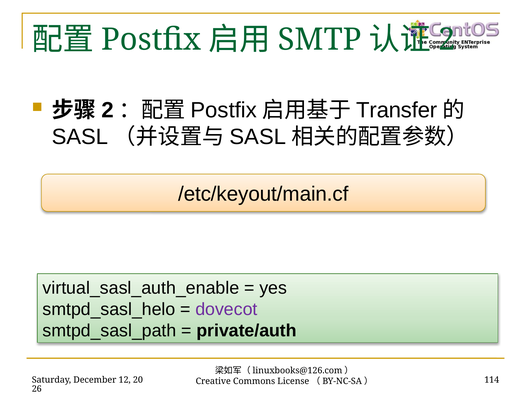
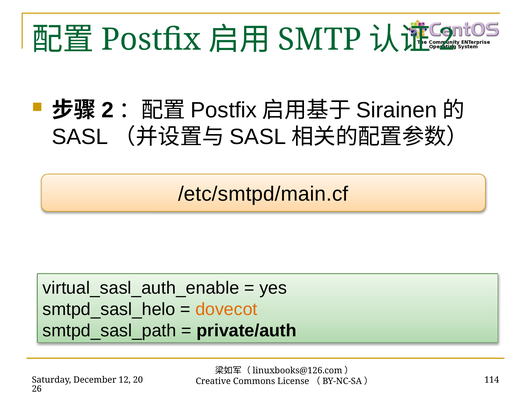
Transfer: Transfer -> Sirainen (397, 110)
/etc/keyout/main.cf: /etc/keyout/main.cf -> /etc/smtpd/main.cf (263, 194)
dovecot colour: purple -> orange (226, 309)
